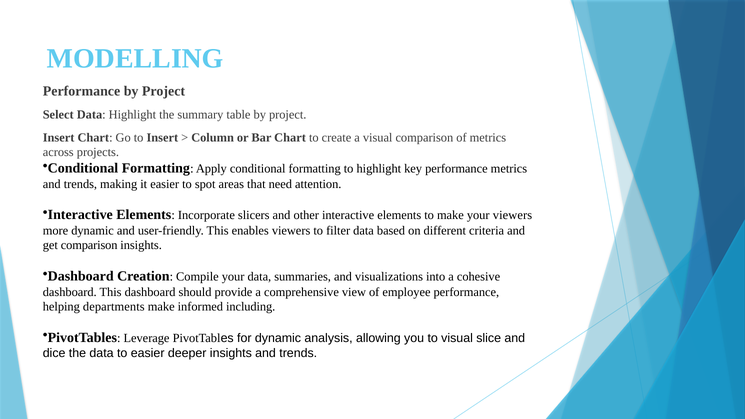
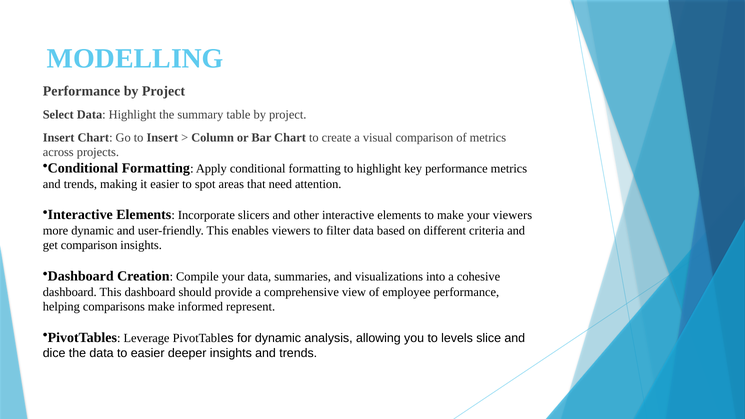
departments: departments -> comparisons (114, 307)
including: including -> represent (251, 307)
to visual: visual -> levels (457, 338)
